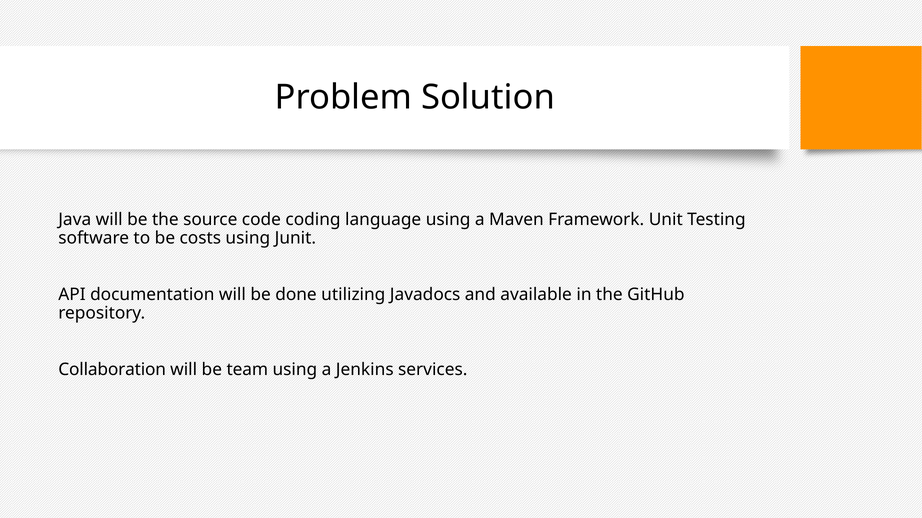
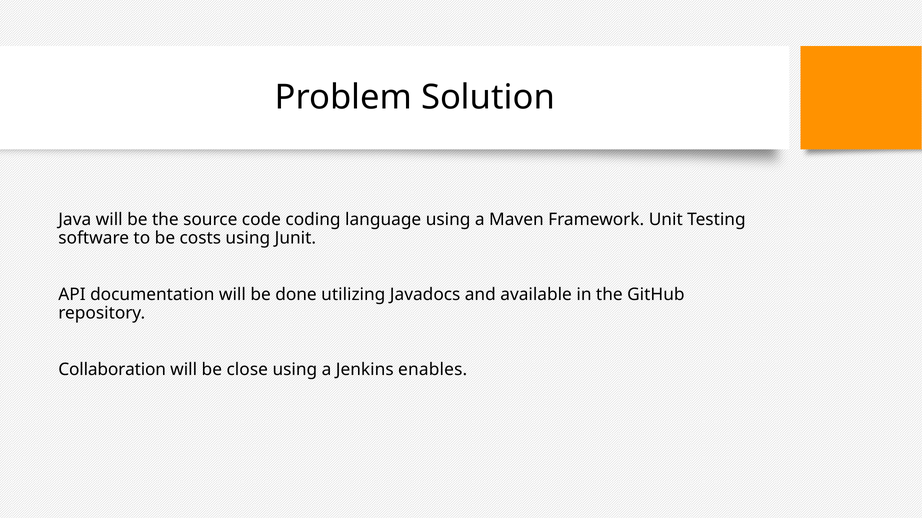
team: team -> close (247, 370)
services: services -> enables (433, 370)
